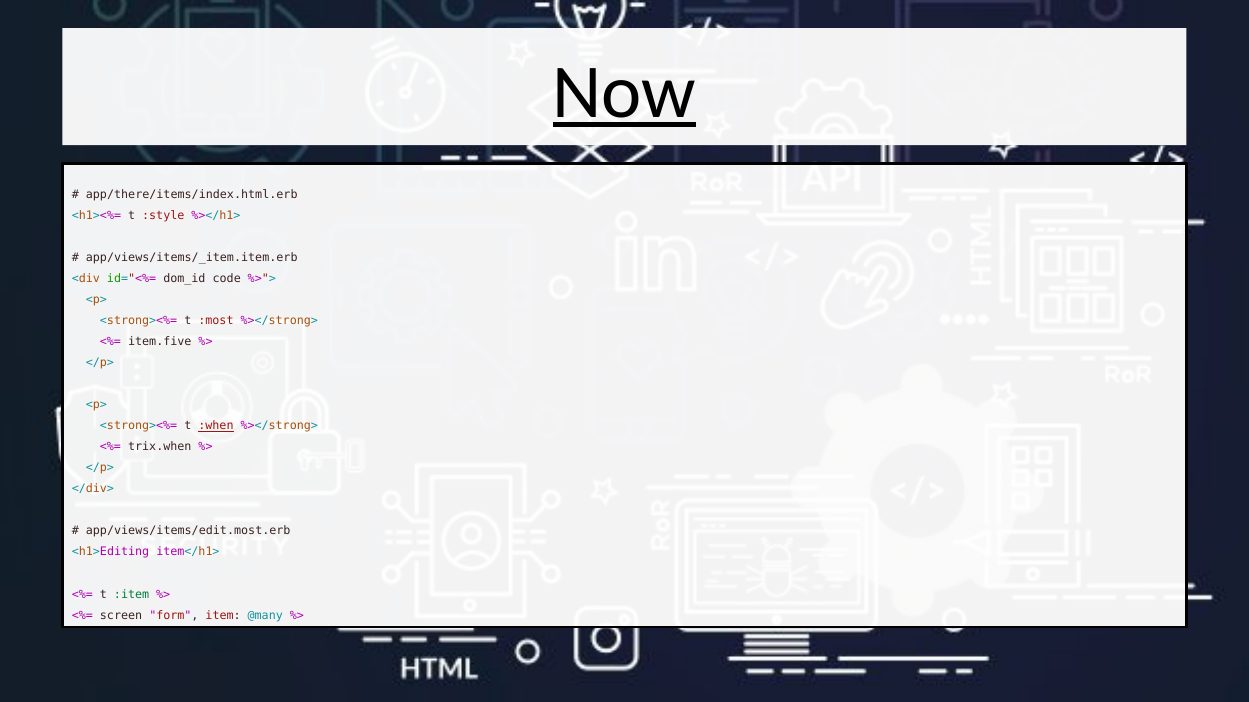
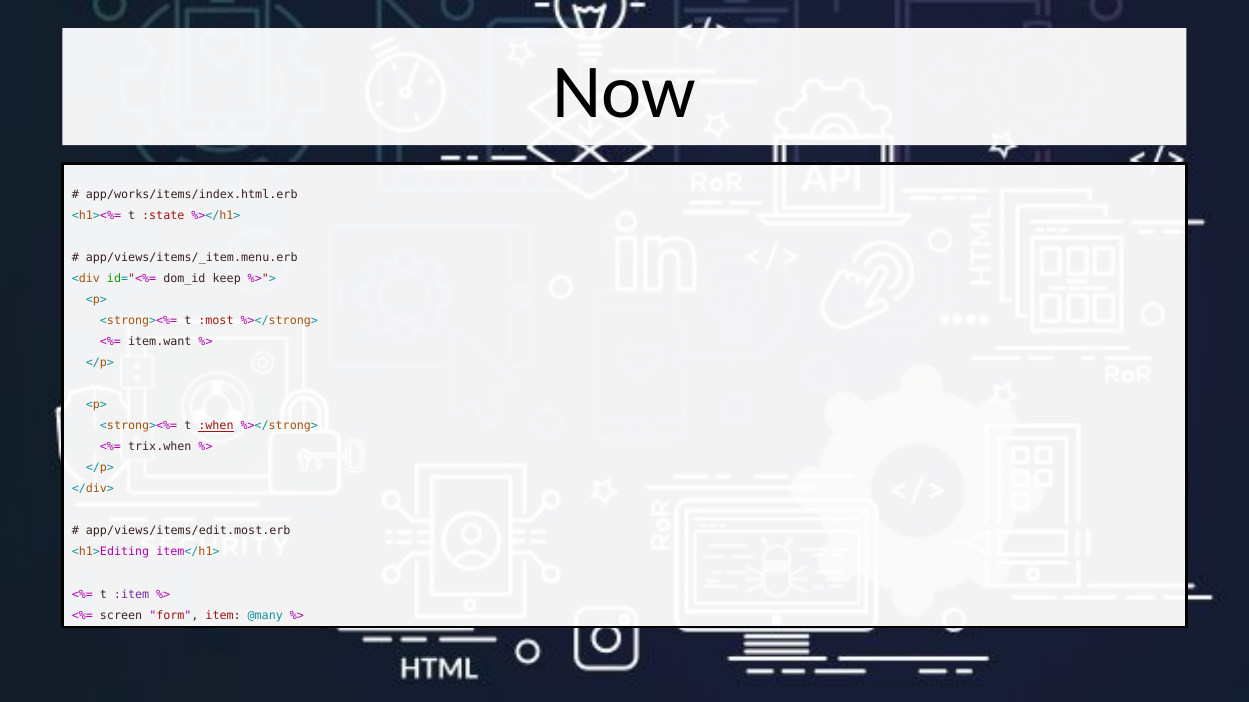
Now underline: present -> none (624, 92)
app/there/items/index.html.erb: app/there/items/index.html.erb -> app/works/items/index.html.erb (192, 195)
:style: :style -> :state (163, 216)
app/views/items/_item.item.erb: app/views/items/_item.item.erb -> app/views/items/_item.menu.erb (192, 258)
code: code -> keep (227, 279)
item.five: item.five -> item.want (160, 342)
:item colour: green -> purple (132, 595)
